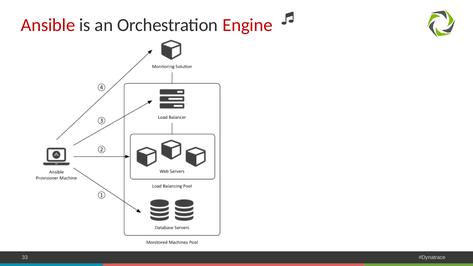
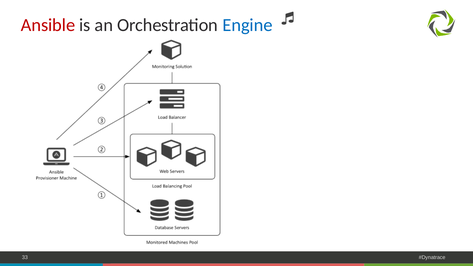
Engine colour: red -> blue (248, 25)
